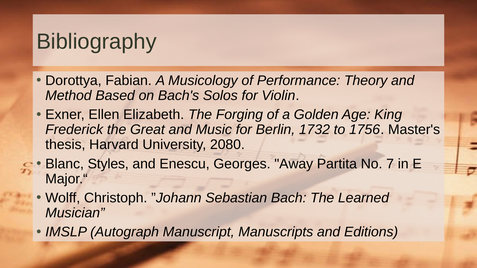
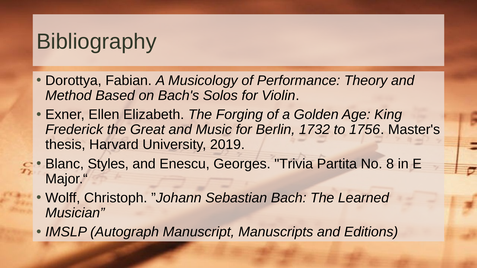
2080: 2080 -> 2019 (227, 145)
Away: Away -> Trivia (294, 164)
7: 7 -> 8 (390, 164)
